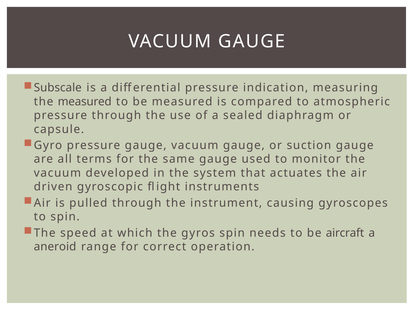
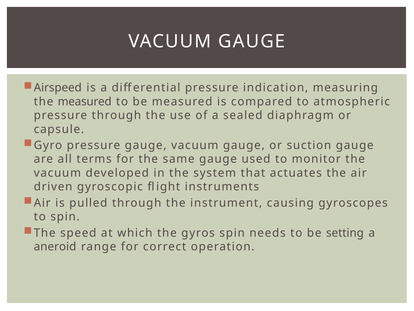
Subscale: Subscale -> Airspeed (58, 88)
aircraft: aircraft -> setting (345, 233)
